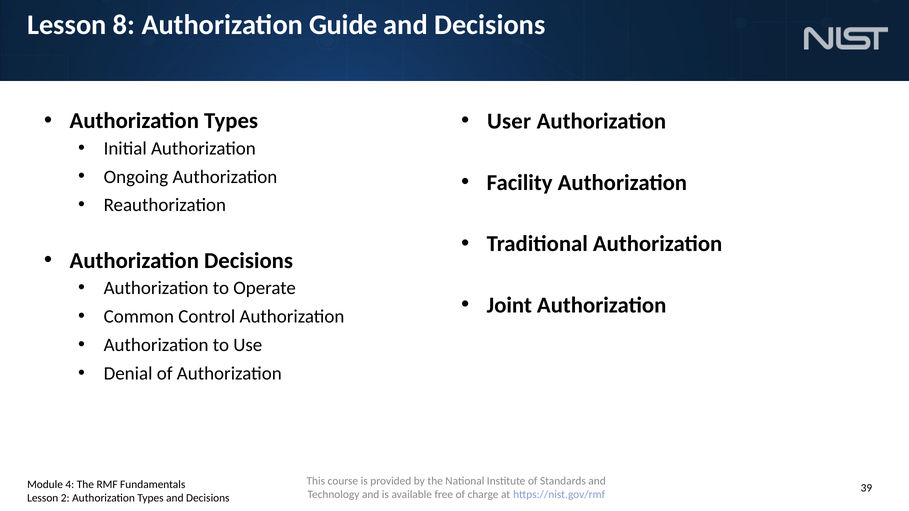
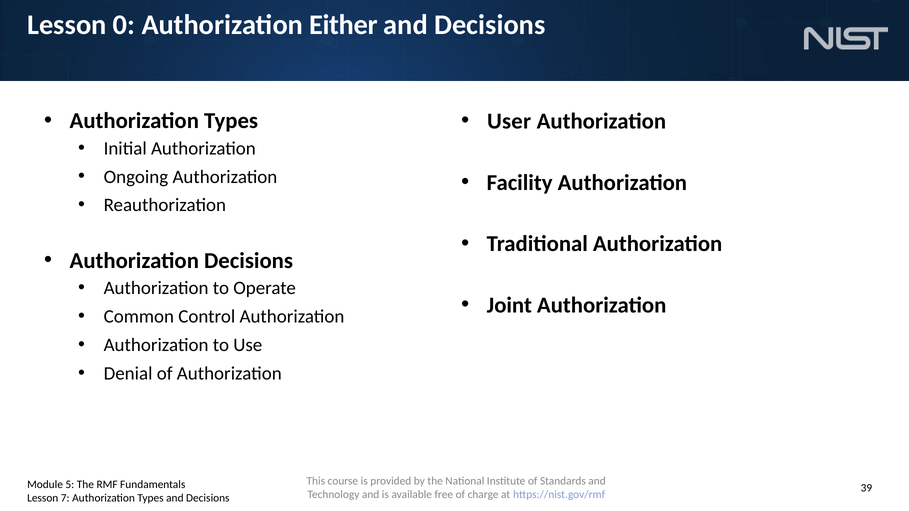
8: 8 -> 0 (124, 25)
Guide: Guide -> Either (343, 25)
4: 4 -> 5 (70, 485)
2: 2 -> 7 (65, 498)
